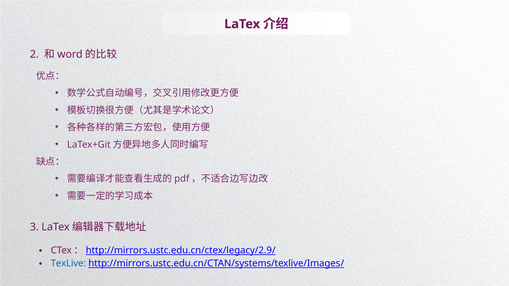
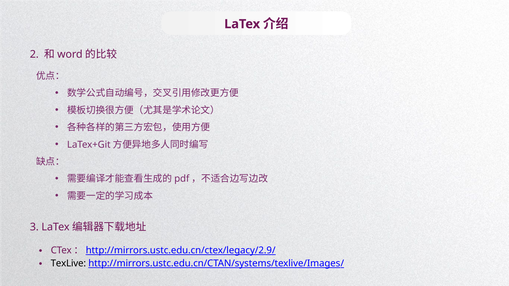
TexLive colour: blue -> black (68, 264)
